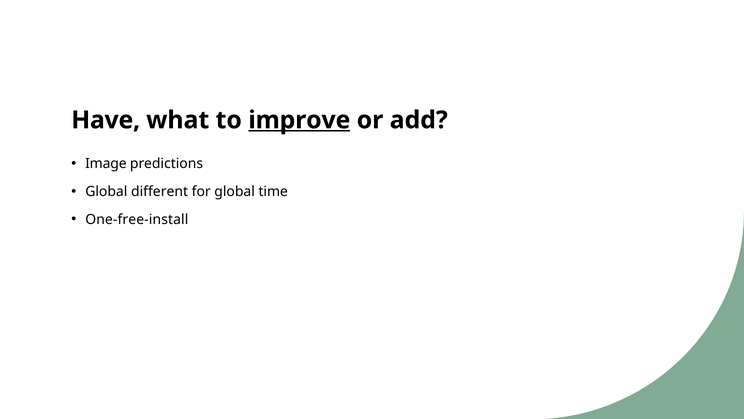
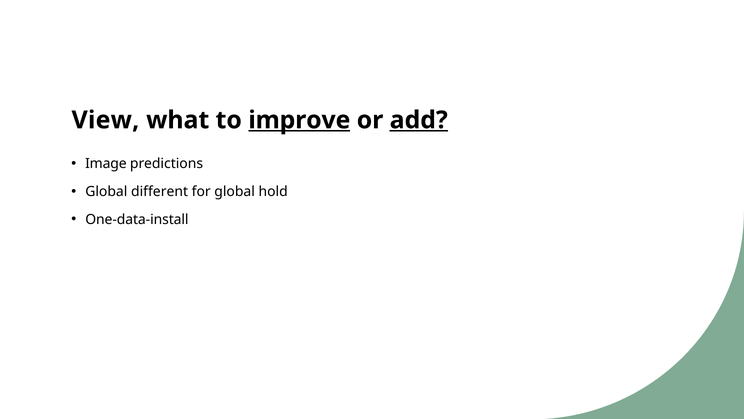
Have: Have -> View (105, 120)
add underline: none -> present (419, 120)
time: time -> hold (273, 191)
One-free-install: One-free-install -> One-data-install (137, 219)
